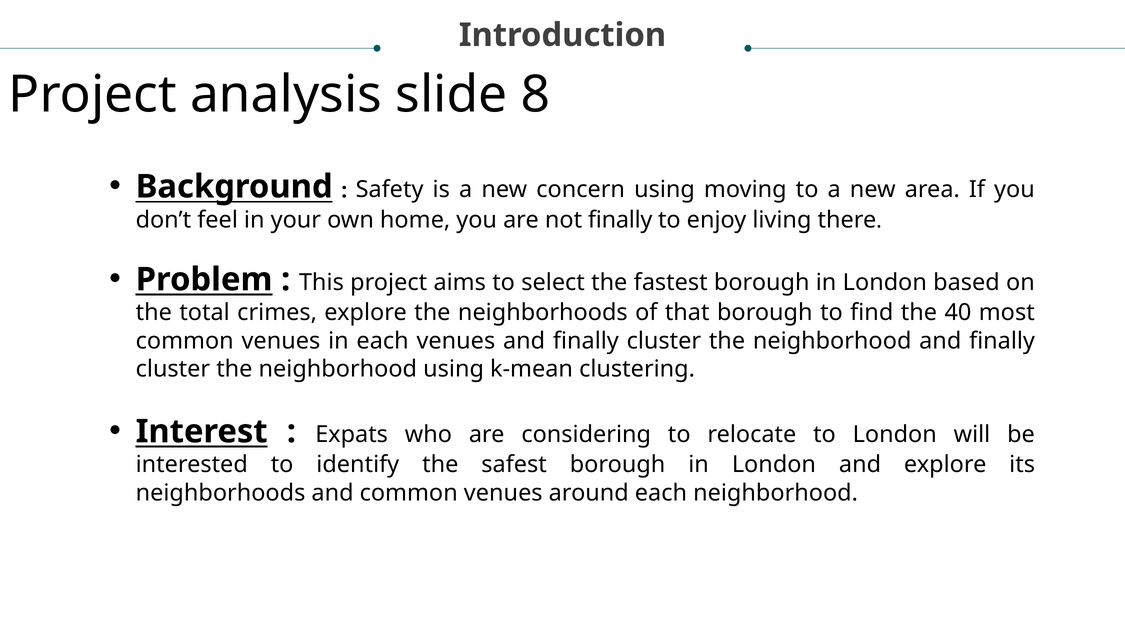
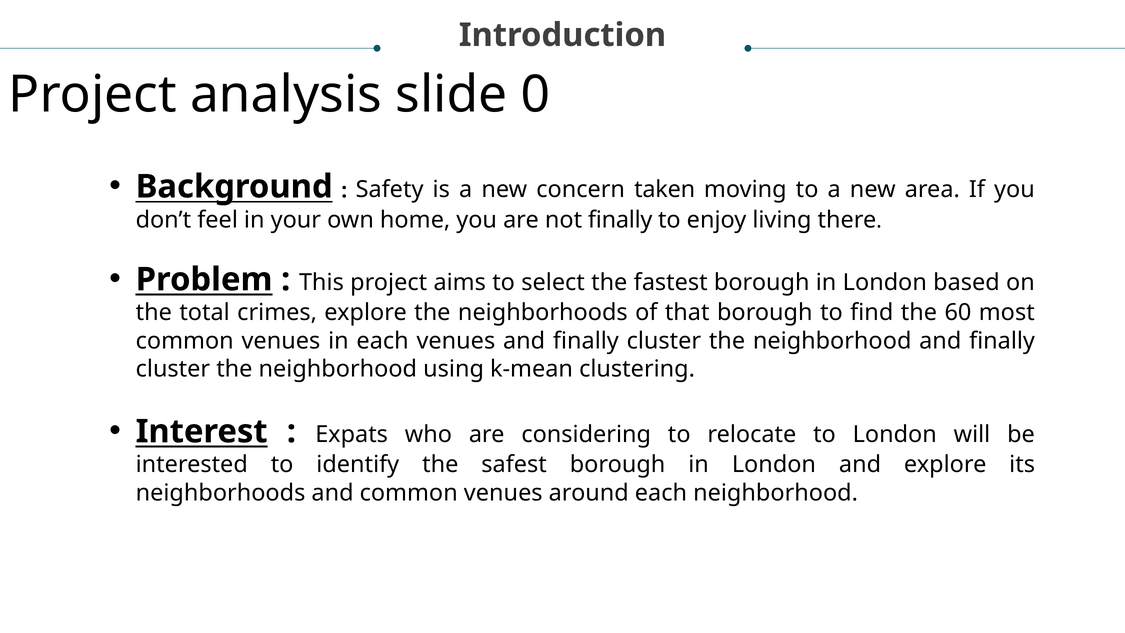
8: 8 -> 0 (536, 95)
concern using: using -> taken (665, 190)
40: 40 -> 60 (958, 313)
